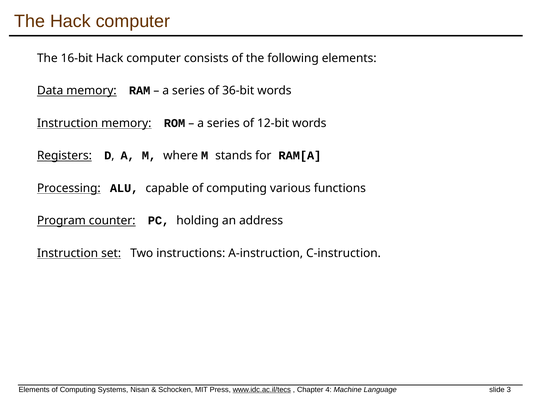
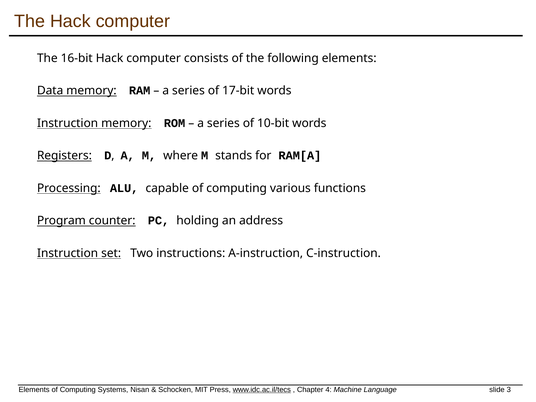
36-bit: 36-bit -> 17-bit (238, 91)
12-bit: 12-bit -> 10-bit (273, 123)
